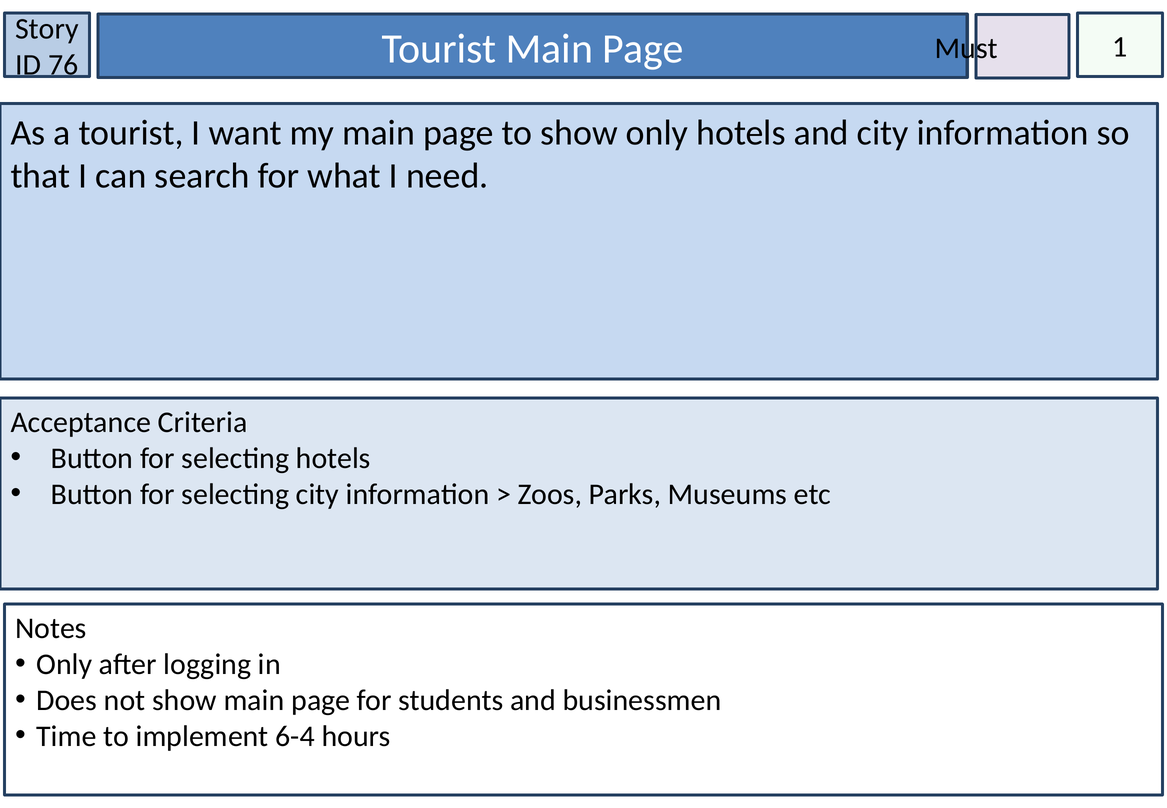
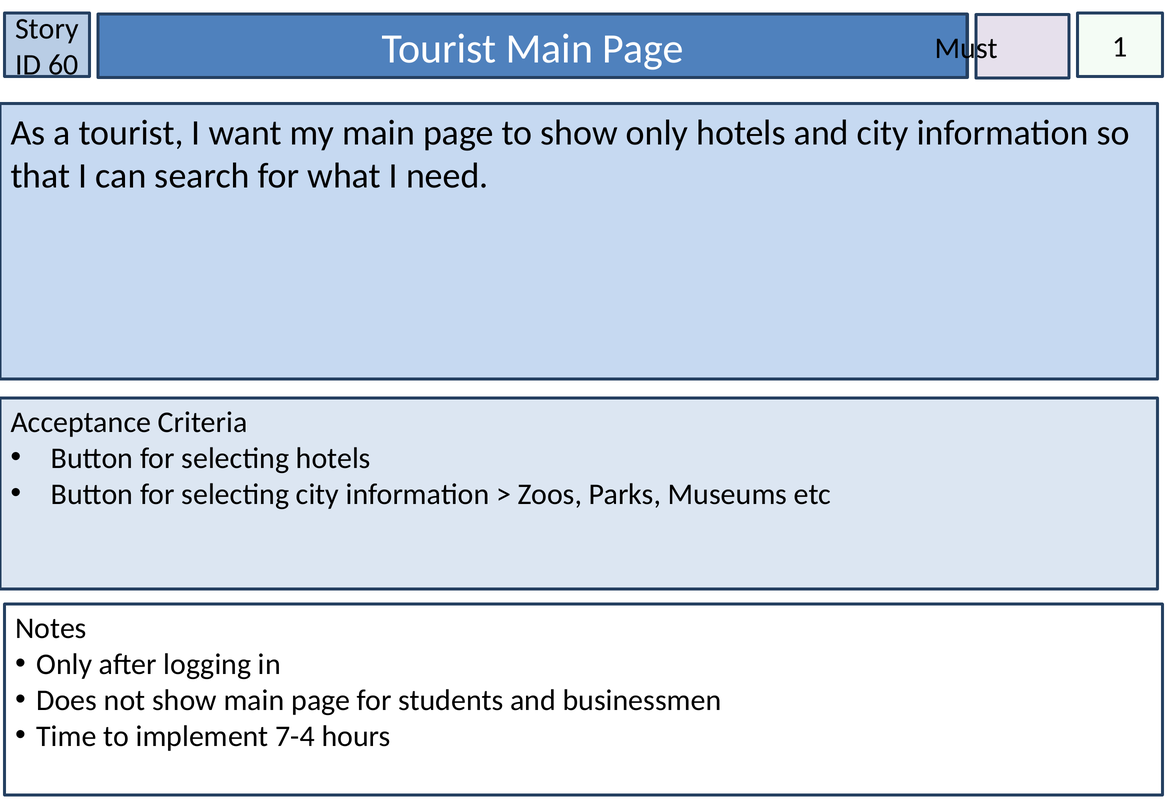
76: 76 -> 60 (63, 65)
6-4: 6-4 -> 7-4 (295, 736)
